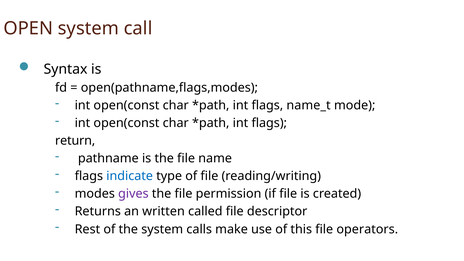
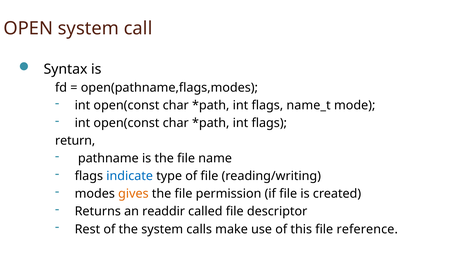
gives colour: purple -> orange (133, 194)
written: written -> readdir (164, 212)
operators: operators -> reference (367, 229)
